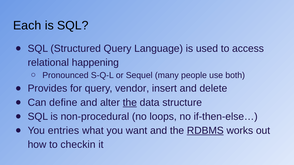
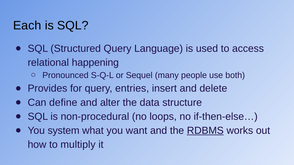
vendor: vendor -> entries (132, 89)
the underline: present -> none (130, 103)
entries: entries -> system (64, 131)
checkin: checkin -> multiply (78, 145)
